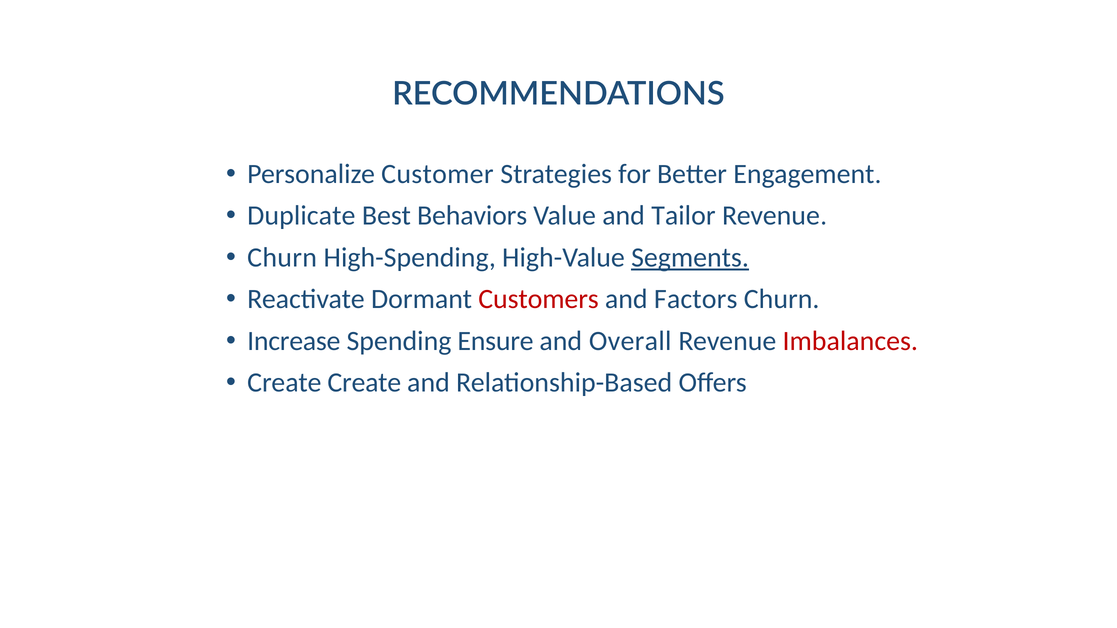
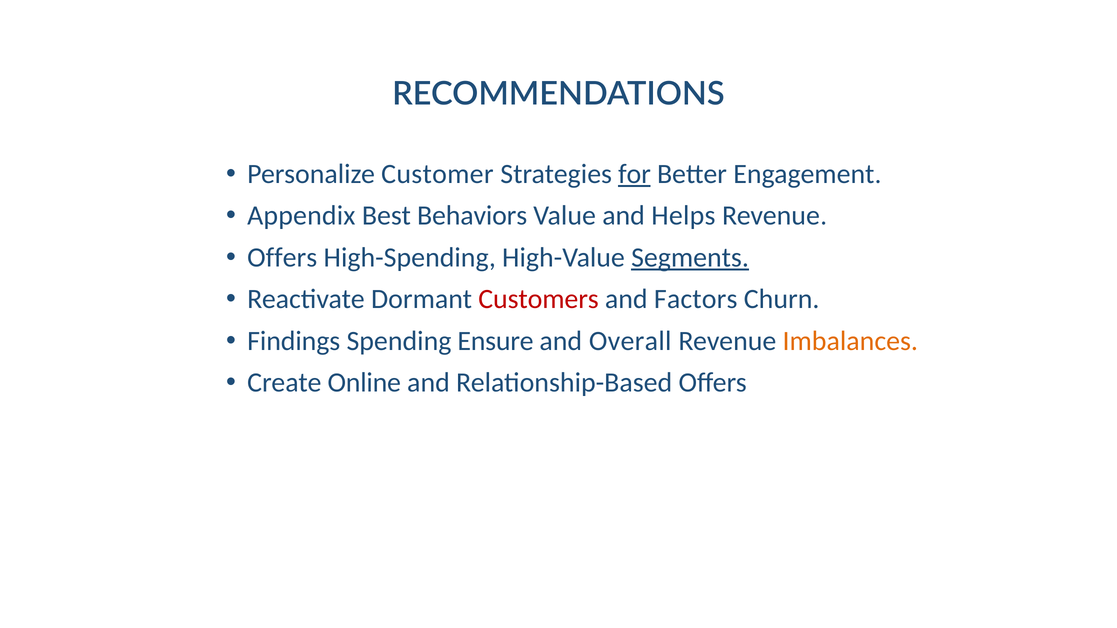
for underline: none -> present (635, 174)
Duplicate: Duplicate -> Appendix (301, 216)
Tailor: Tailor -> Helps (683, 216)
Churn: Churn -> Offers (282, 258)
Increase: Increase -> Findings (294, 341)
Imbalances colour: red -> orange (850, 341)
Create Create: Create -> Online (364, 383)
